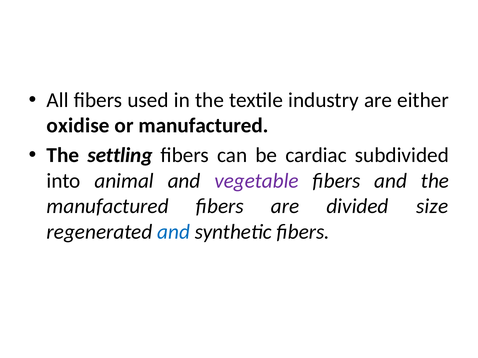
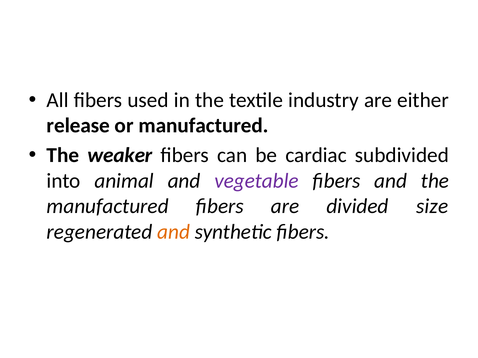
oxidise: oxidise -> release (78, 126)
settling: settling -> weaker (120, 156)
and colour: blue -> orange (174, 232)
